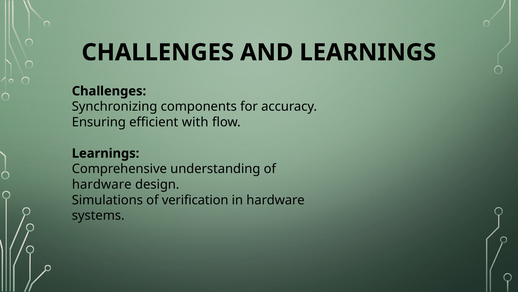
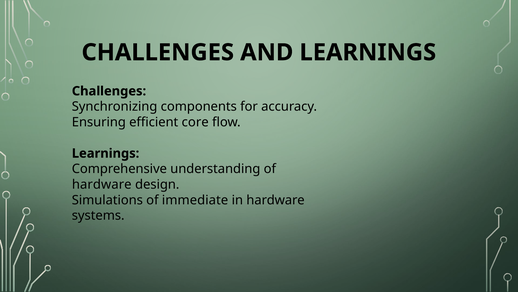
with: with -> core (195, 122)
verification: verification -> immediate (195, 200)
